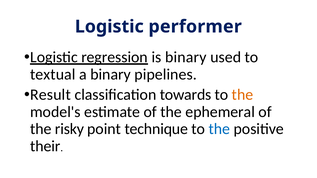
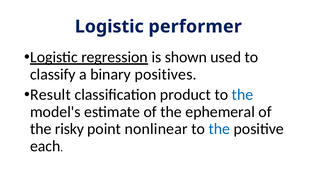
is binary: binary -> shown (186, 57)
textual: textual -> classify (53, 75)
pipelines: pipelines -> positives (166, 75)
towards: towards -> product (185, 95)
the colour: orange -> blue (242, 95)
technique: technique -> nonlinear (156, 129)
their: their -> each (45, 146)
